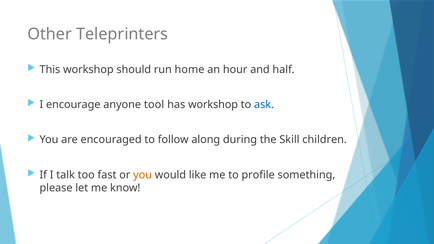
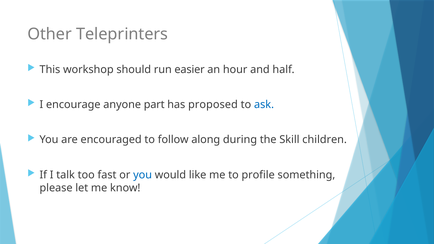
home: home -> easier (190, 70)
tool: tool -> part (154, 105)
has workshop: workshop -> proposed (213, 105)
you colour: orange -> blue (143, 175)
